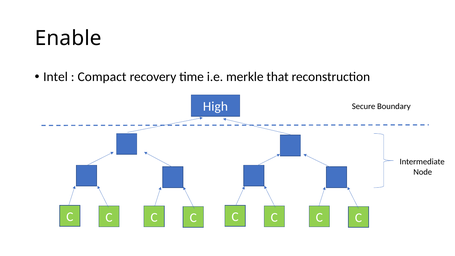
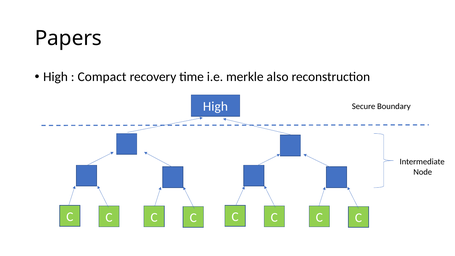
Enable: Enable -> Papers (68, 38)
Intel: Intel -> High (56, 77)
that: that -> also (278, 77)
